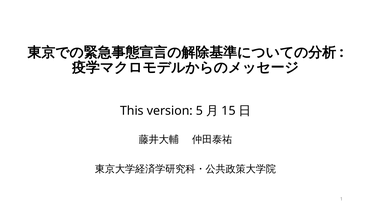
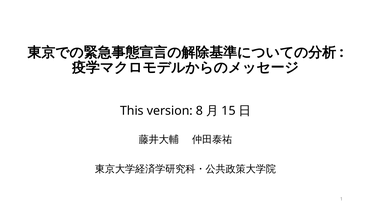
5: 5 -> 8 (200, 111)
